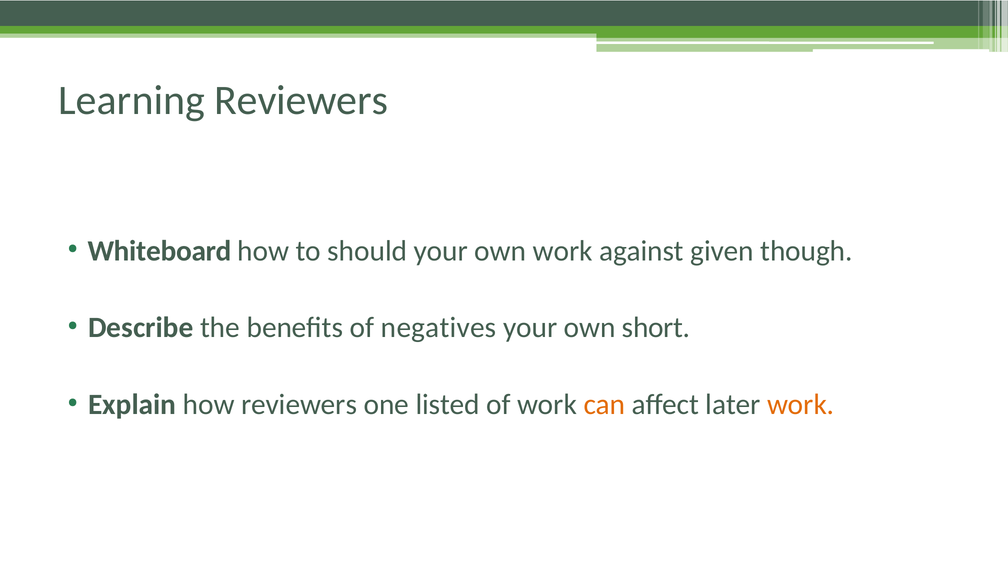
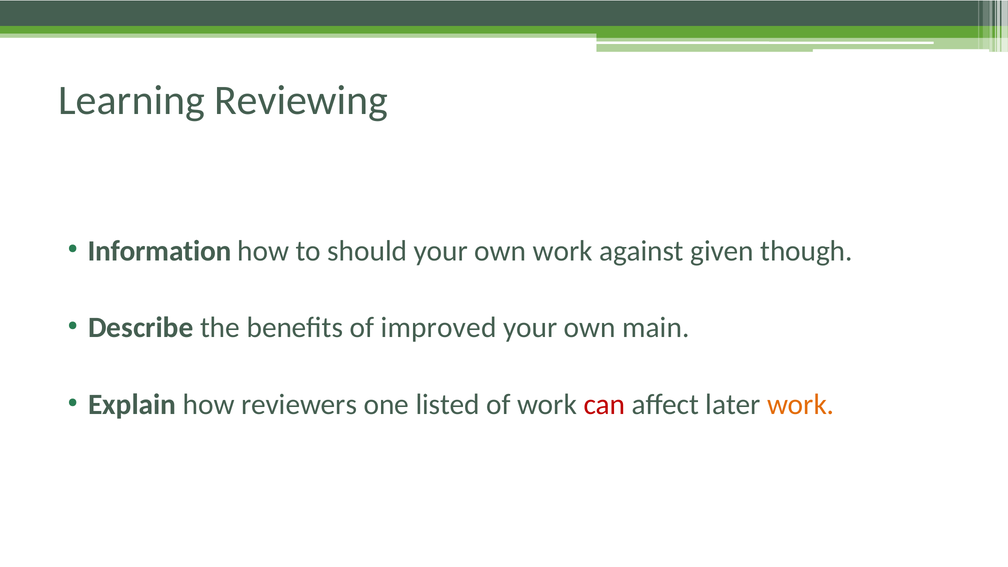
Learning Reviewers: Reviewers -> Reviewing (301, 100)
Whiteboard: Whiteboard -> Information (160, 251)
negatives: negatives -> improved (439, 328)
short: short -> main (656, 328)
can colour: orange -> red (604, 405)
